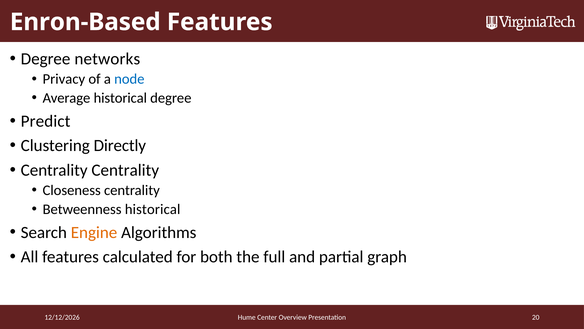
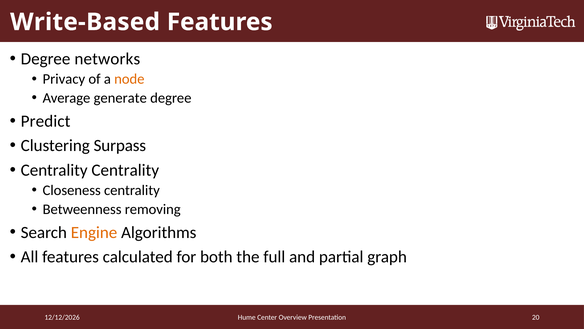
Enron-Based: Enron-Based -> Write-Based (85, 22)
node colour: blue -> orange (129, 79)
Average historical: historical -> generate (120, 98)
Directly: Directly -> Surpass (120, 145)
Betweenness historical: historical -> removing (153, 209)
